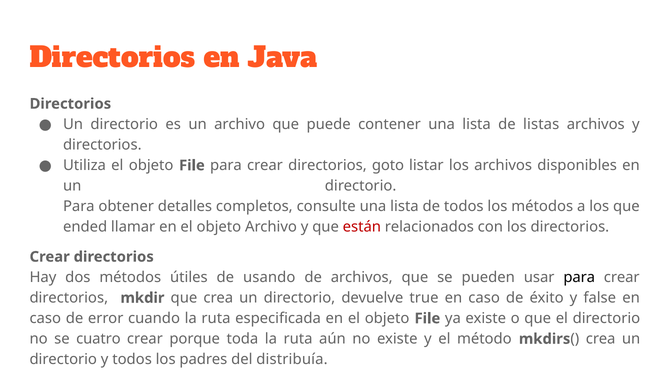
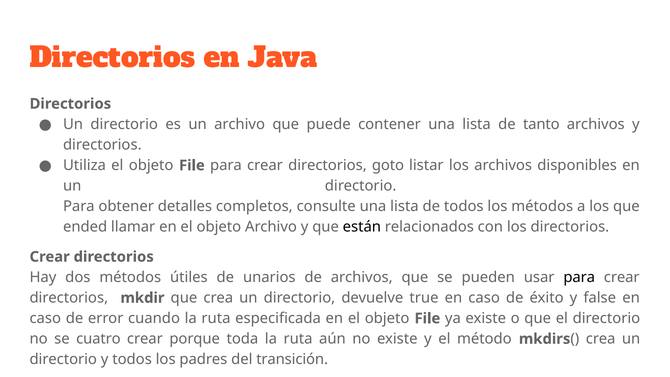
listas: listas -> tanto (541, 124)
están colour: red -> black (362, 227)
usando: usando -> unarios (269, 277)
distribuía: distribuía -> transición (292, 359)
